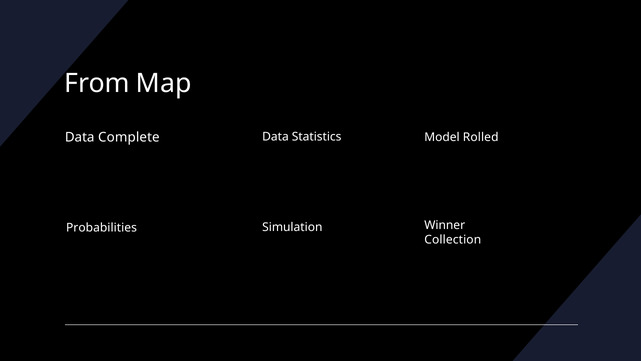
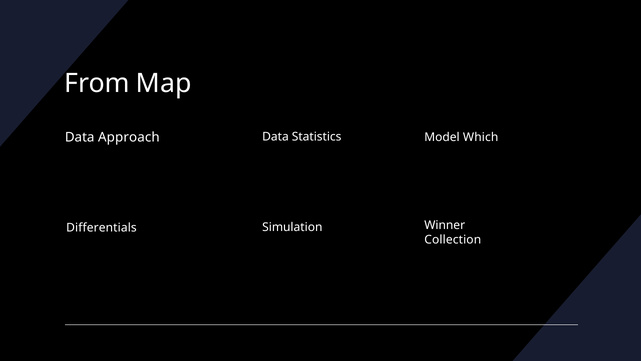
Complete: Complete -> Approach (129, 137)
Rolled: Rolled -> Which (481, 137)
Probabilities: Probabilities -> Differentials (101, 228)
